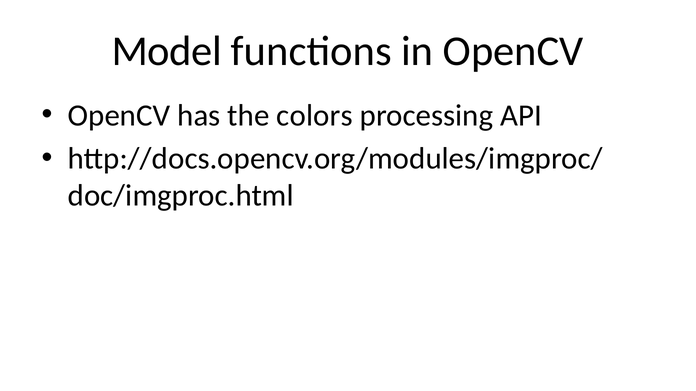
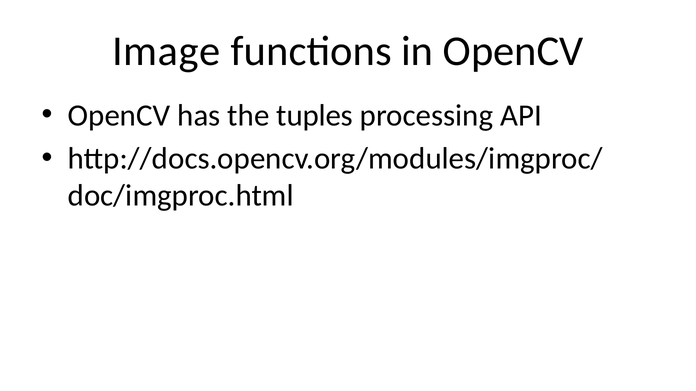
Model: Model -> Image (166, 51)
colors: colors -> tuples (315, 116)
